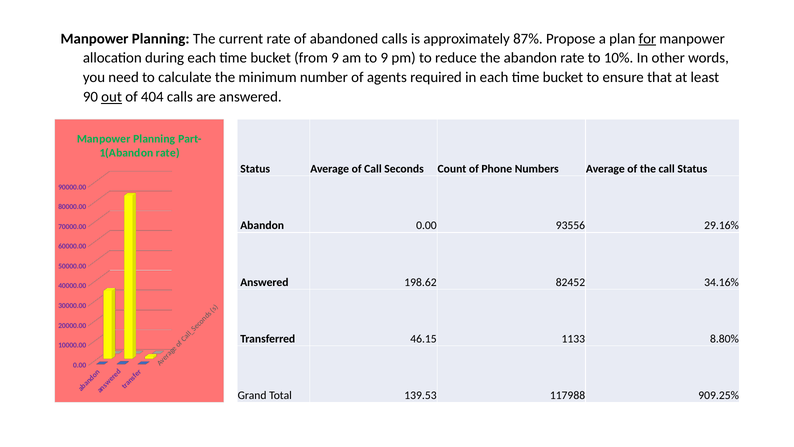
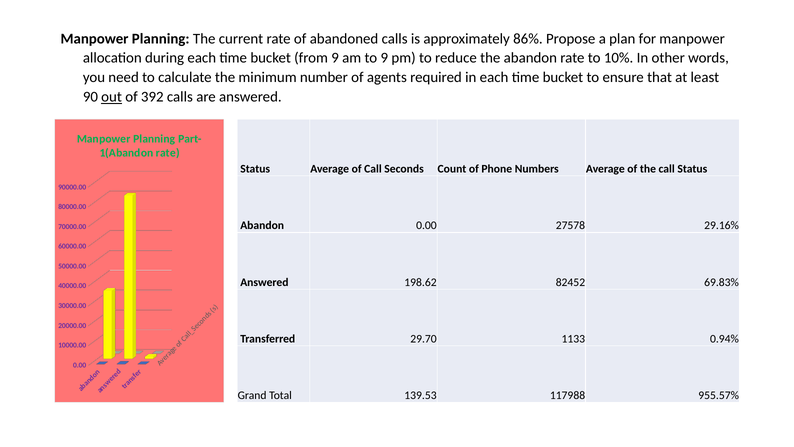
87%: 87% -> 86% (528, 39)
for underline: present -> none (647, 39)
404: 404 -> 392 (152, 97)
93556: 93556 -> 27578 (570, 225)
34.16%: 34.16% -> 69.83% (722, 282)
46.15: 46.15 -> 29.70 (424, 339)
8.80%: 8.80% -> 0.94% (724, 339)
909.25%: 909.25% -> 955.57% (719, 395)
